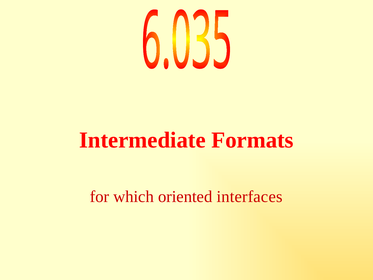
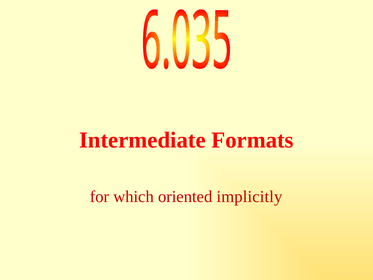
interfaces: interfaces -> implicitly (250, 196)
